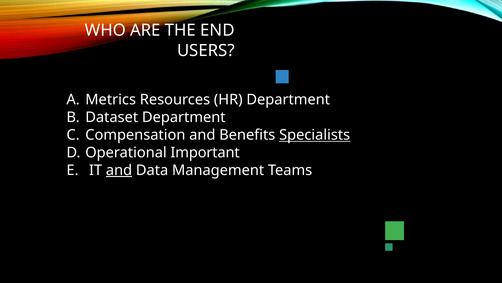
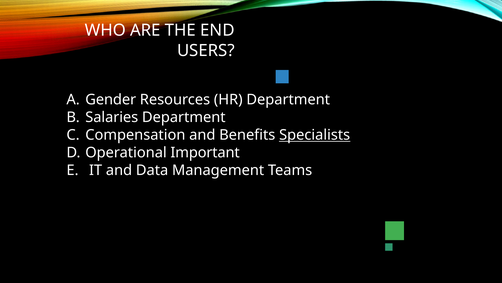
Metrics: Metrics -> Gender (111, 100)
Dataset: Dataset -> Salaries (112, 117)
and underline: present -> none (119, 170)
